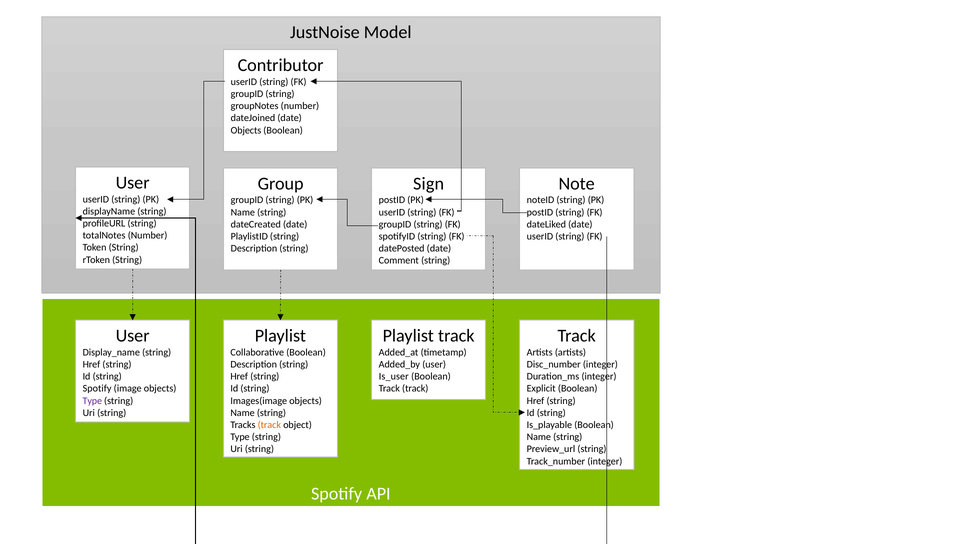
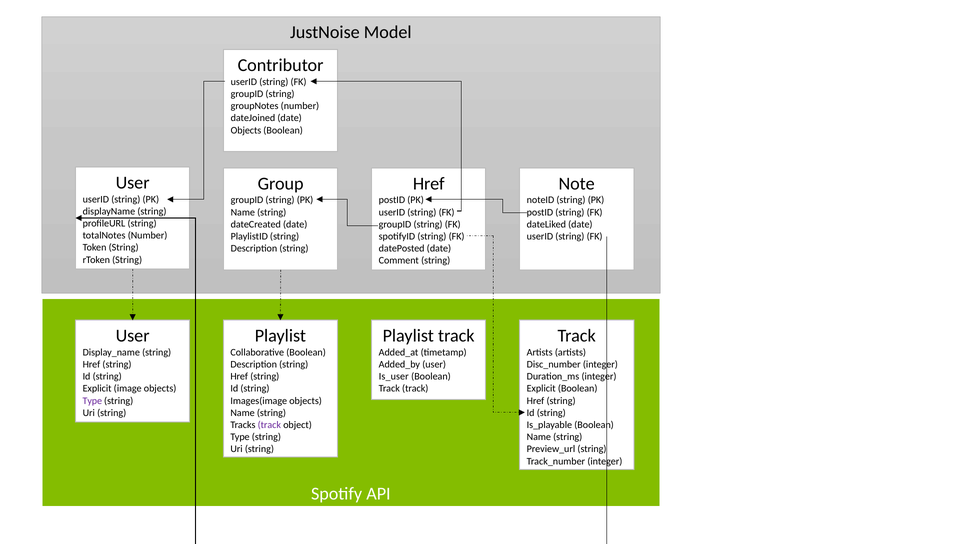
Sign: Sign -> Href (429, 184)
Spotify: Spotify -> Explicit (97, 389)
track colour: orange -> purple (269, 425)
